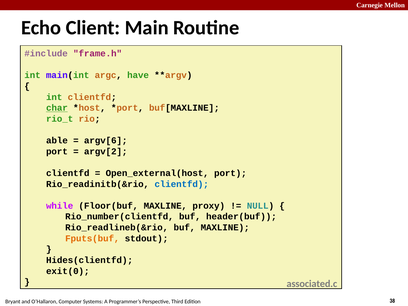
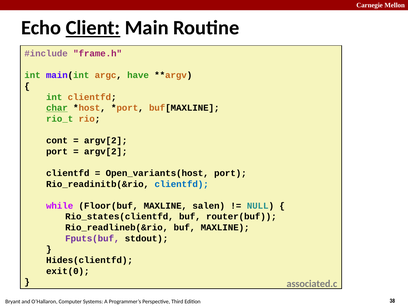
Client underline: none -> present (93, 28)
able: able -> cont (57, 141)
argv[6: argv[6 -> argv[2 (106, 141)
Open_external(host: Open_external(host -> Open_variants(host (157, 173)
proxy: proxy -> salen (209, 206)
Rio_number(clientfd: Rio_number(clientfd -> Rio_states(clientfd (119, 217)
header(buf: header(buf -> router(buf (241, 217)
Fputs(buf colour: orange -> purple (92, 238)
